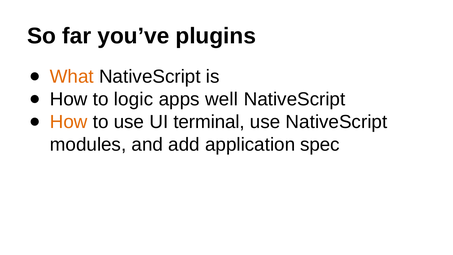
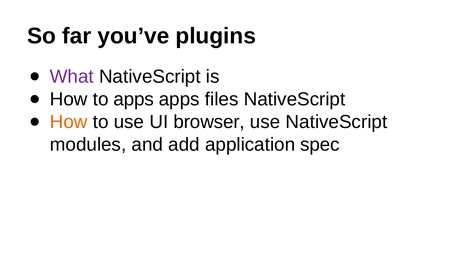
What colour: orange -> purple (72, 77)
to logic: logic -> apps (134, 99)
well: well -> files (222, 99)
terminal: terminal -> browser (209, 122)
